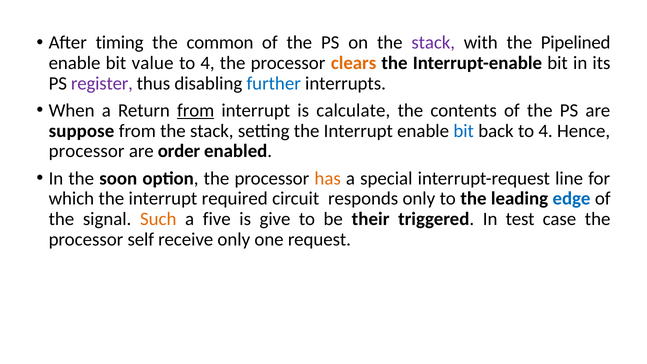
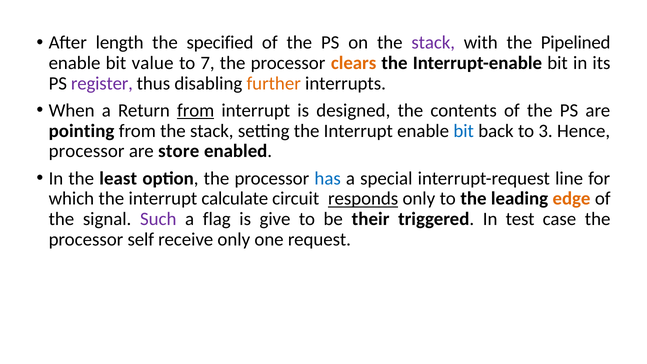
timing: timing -> length (120, 43)
common: common -> specified (220, 43)
4: 4 -> 7 (208, 63)
further colour: blue -> orange (274, 83)
calculate: calculate -> designed (353, 110)
suppose: suppose -> pointing (82, 131)
back to 4: 4 -> 3 (546, 131)
order: order -> store (179, 151)
soon: soon -> least (118, 178)
has colour: orange -> blue (328, 178)
required: required -> calculate (235, 199)
responds underline: none -> present (363, 199)
edge colour: blue -> orange (572, 199)
Such colour: orange -> purple (158, 219)
five: five -> flag (217, 219)
